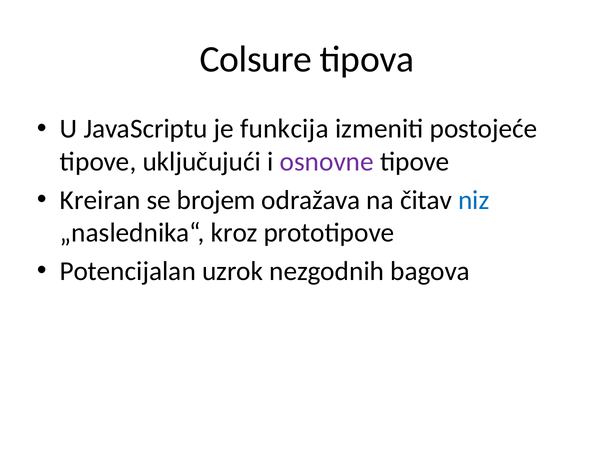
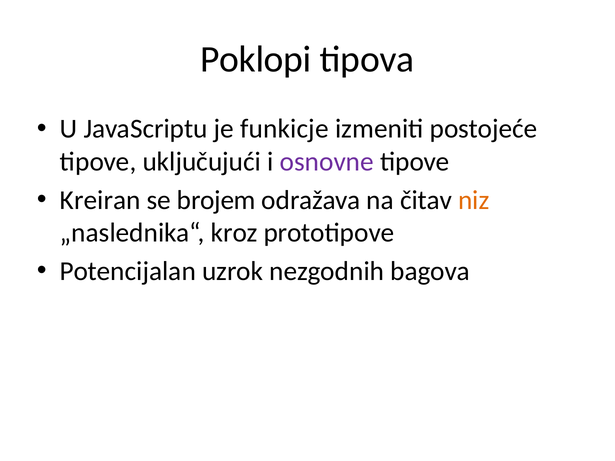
Colsure: Colsure -> Poklopi (256, 60)
funkcija: funkcija -> funkicje (284, 129)
niz colour: blue -> orange (474, 200)
